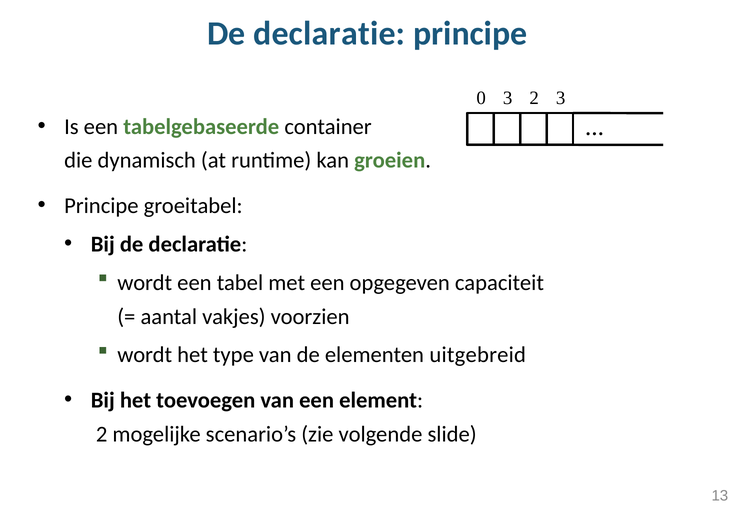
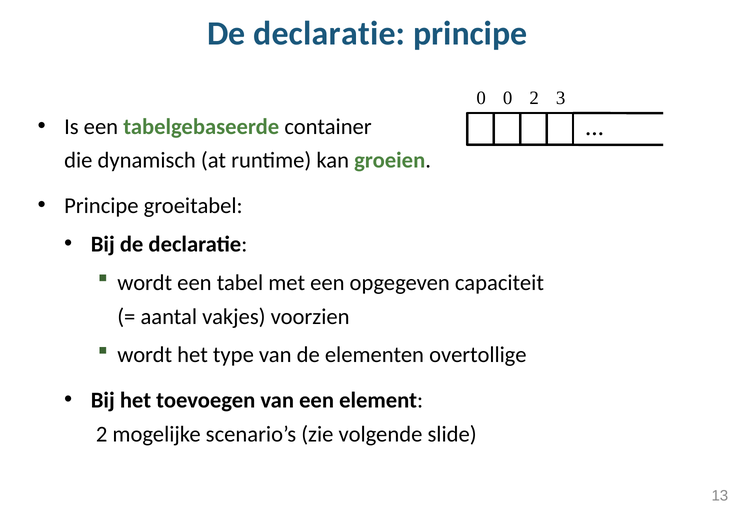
0 3: 3 -> 0 (508, 98)
uitgebreid: uitgebreid -> overtollige (478, 355)
